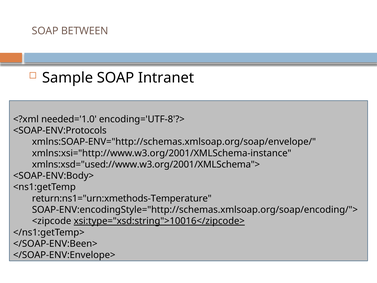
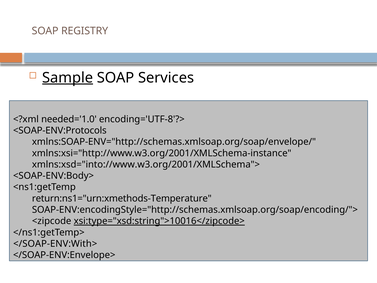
BETWEEN: BETWEEN -> REGISTRY (85, 31)
Sample underline: none -> present (68, 78)
Intranet: Intranet -> Services (166, 78)
xmlns:xsd="used://www.w3.org/2001/XMLSchema">: xmlns:xsd="used://www.w3.org/2001/XMLSchema"> -> xmlns:xsd="into://www.w3.org/2001/XMLSchema"> (146, 164)
</SOAP-ENV:Been>: </SOAP-ENV:Been> -> </SOAP-ENV:With> (55, 243)
